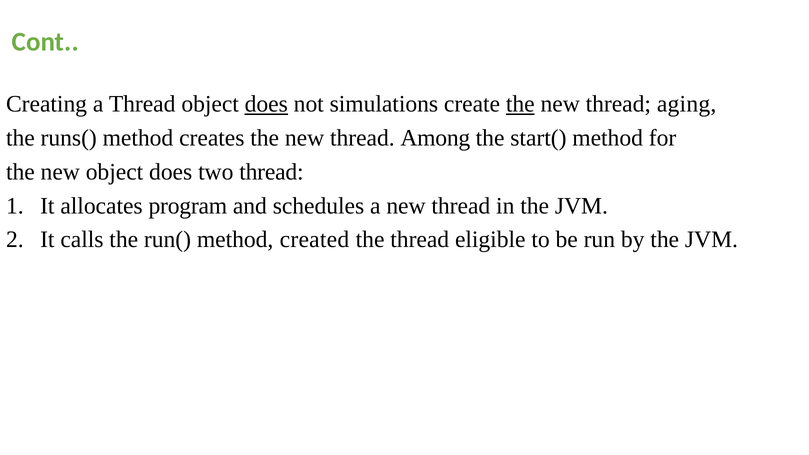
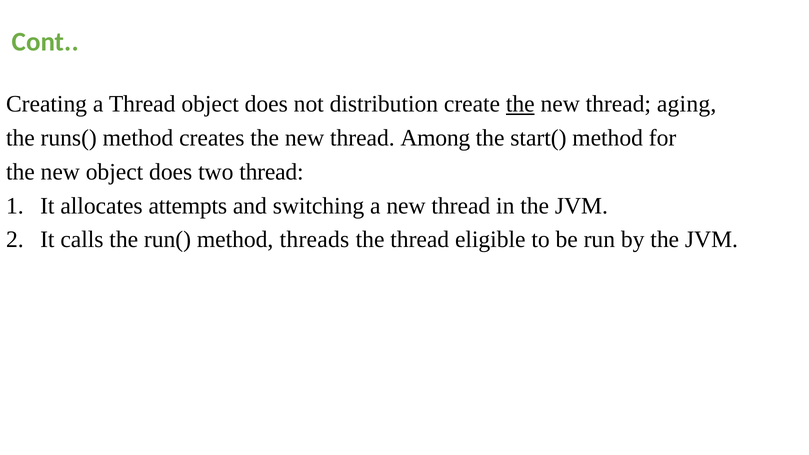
does underline: present -> none (266, 104)
simulations: simulations -> distribution (384, 104)
program: program -> attempts (188, 206)
schedules: schedules -> switching (318, 206)
created: created -> threads (314, 240)
